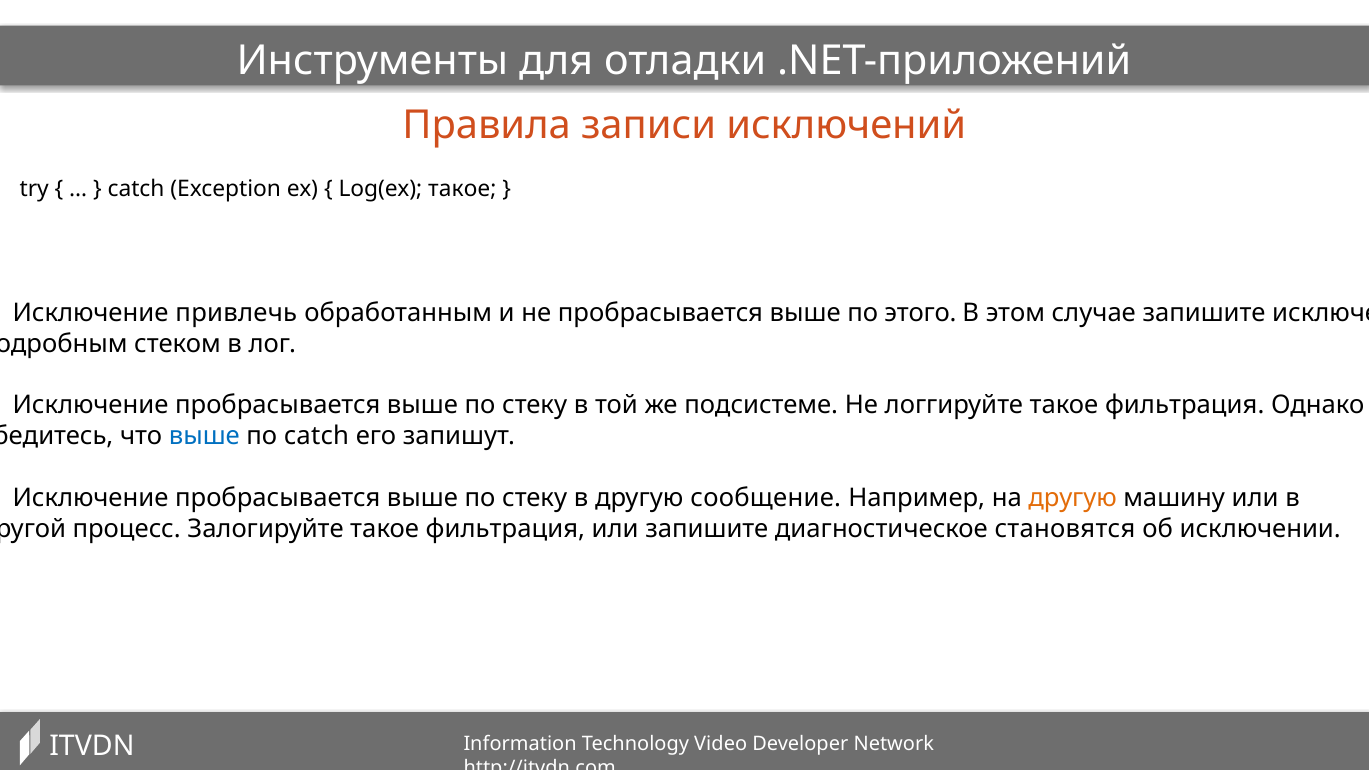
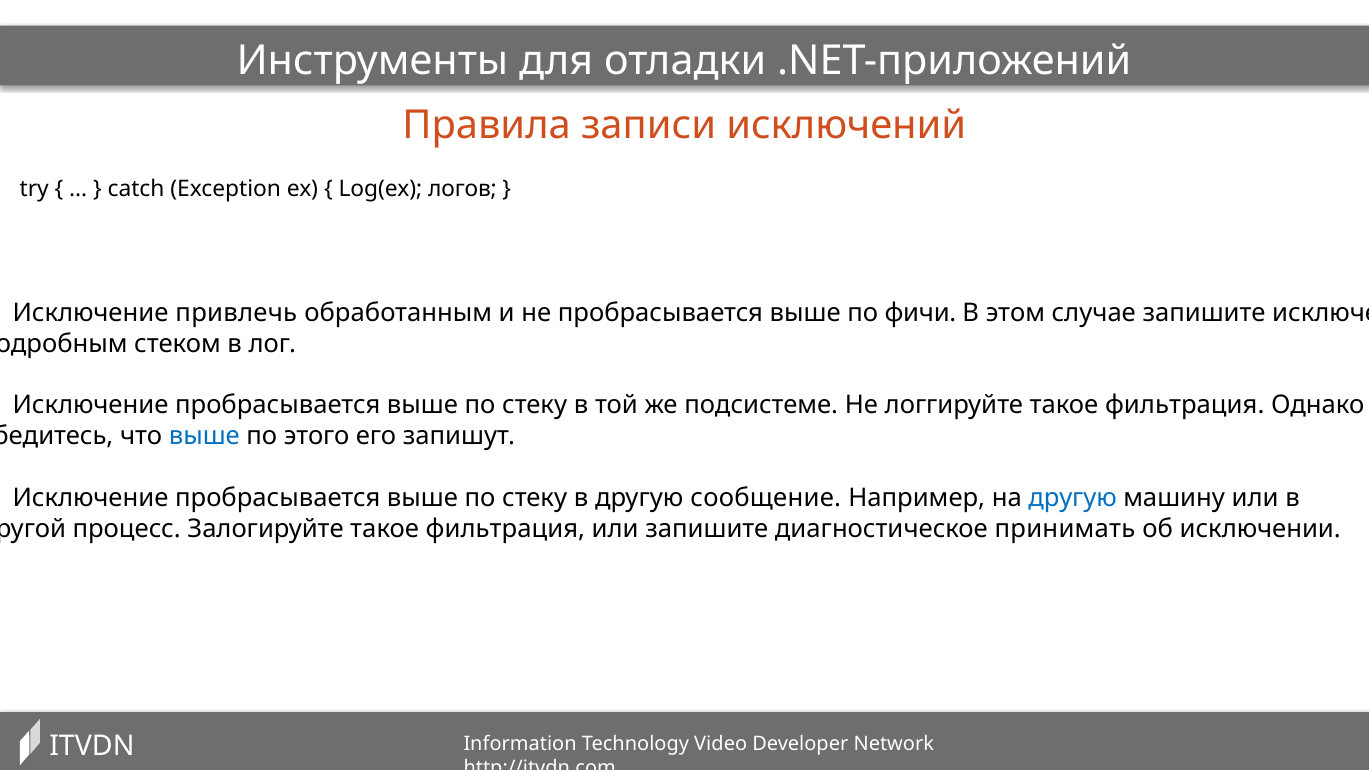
Log(ex такое: такое -> логов (462, 189)
этого: этого -> фичи (920, 313)
по catch: catch -> этого (317, 436)
другую colour: orange -> blue (1073, 498)
становятся: становятся -> принимать (1065, 529)
